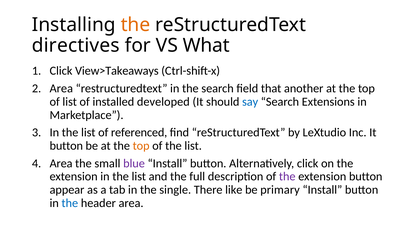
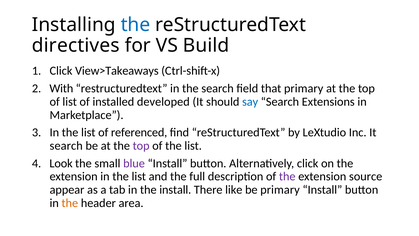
the colour: orange -> blue (135, 25)
What: What -> Build (206, 46)
Area: Area -> With (61, 88)
that another: another -> primary (304, 88)
button: button -> search (66, 146)
top colour: orange -> purple (141, 146)
Area: Area -> Look (61, 163)
extension button: button -> source (366, 176)
the single: single -> install (175, 190)
the colour: blue -> orange (70, 203)
